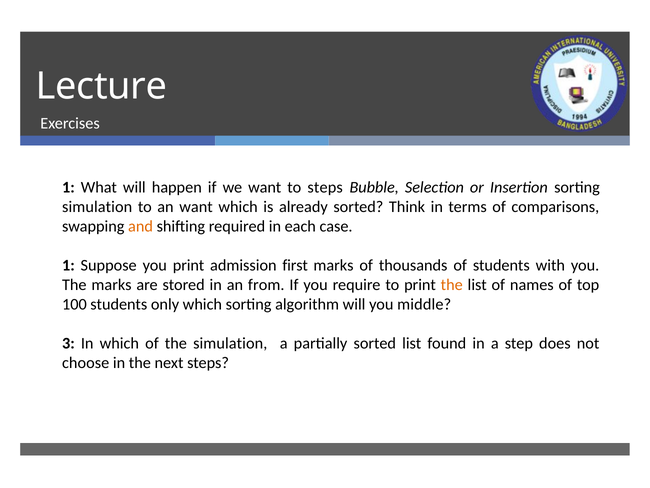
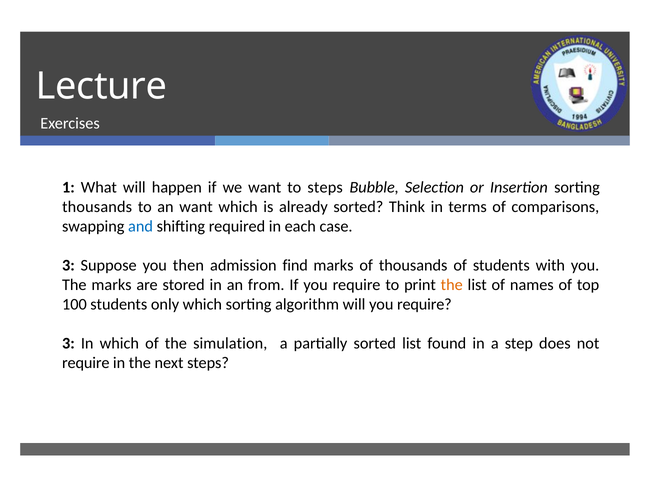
simulation: simulation -> thousands (97, 207)
and colour: orange -> blue (141, 226)
1: 1 -> 3 (68, 265)
you print: print -> then (188, 265)
first: first -> find (295, 265)
will you middle: middle -> require (424, 304)
choose: choose -> require (86, 363)
